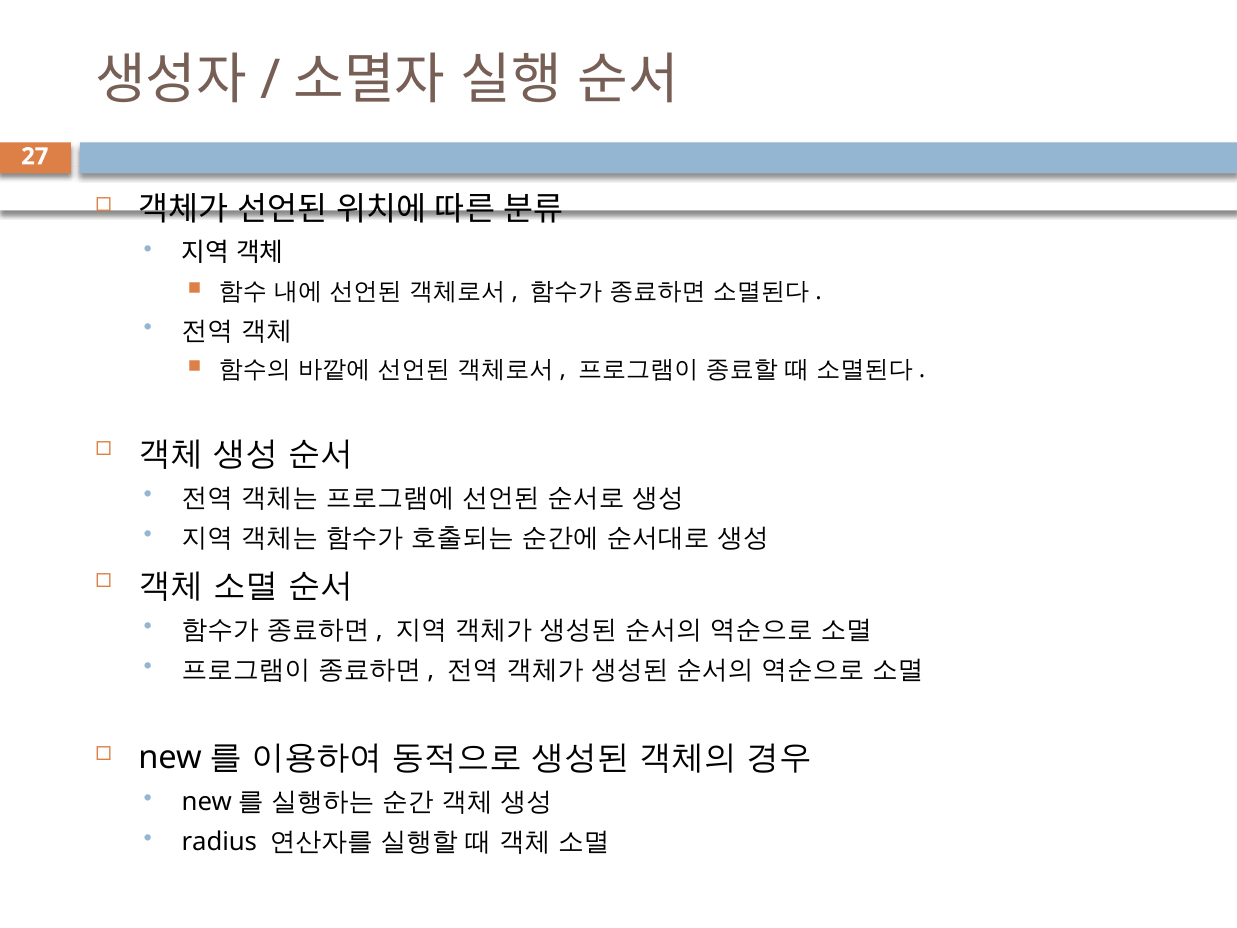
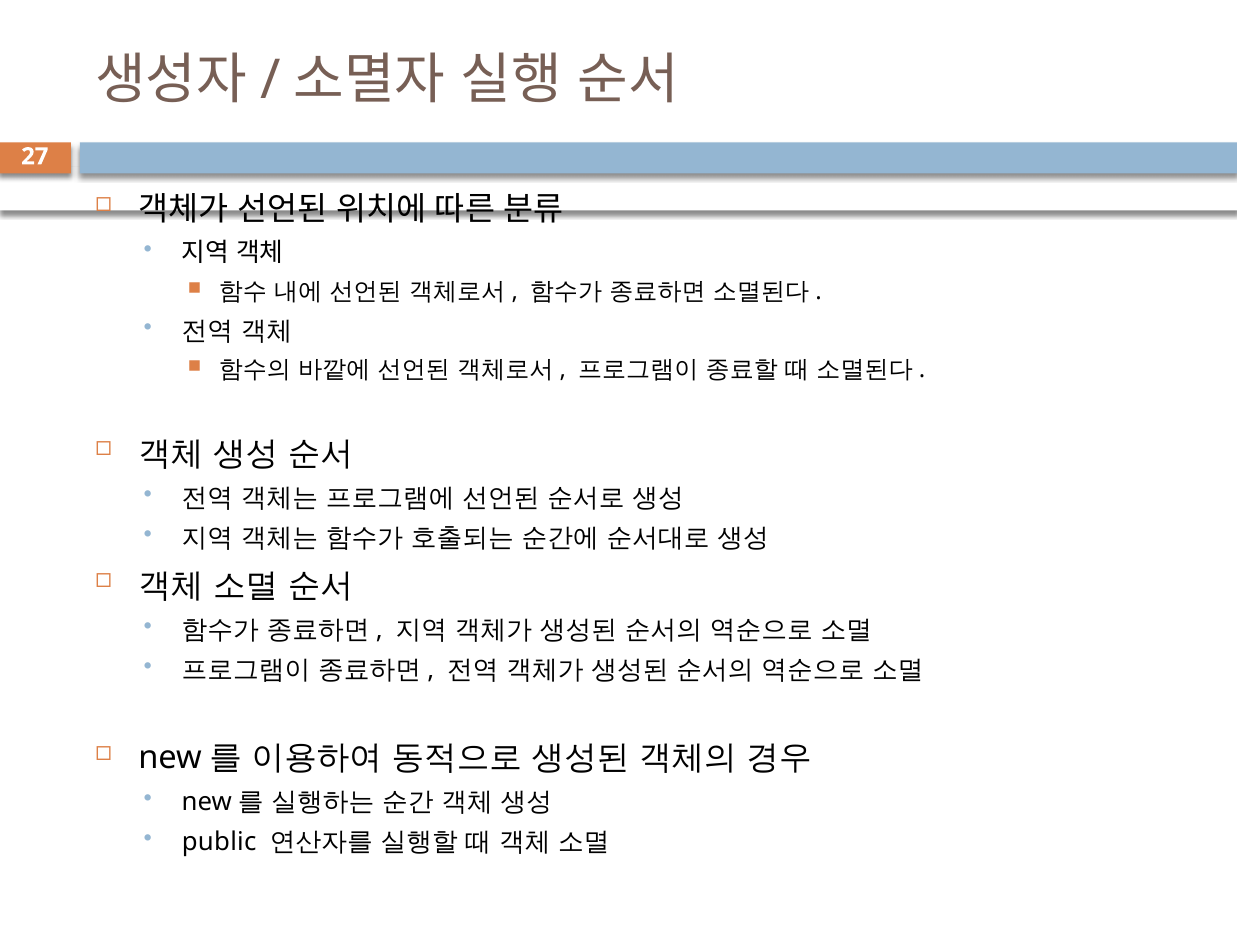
radius: radius -> public (219, 842)
